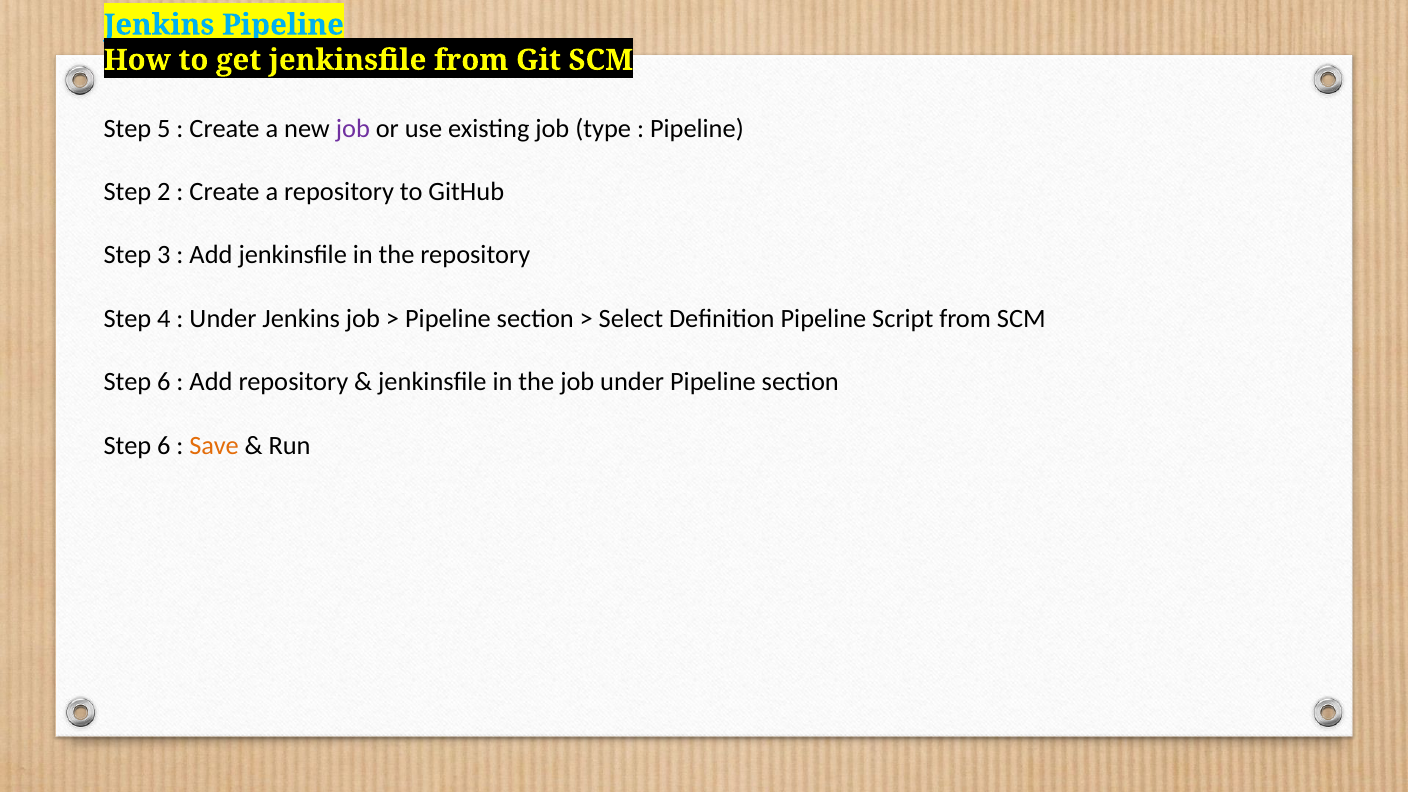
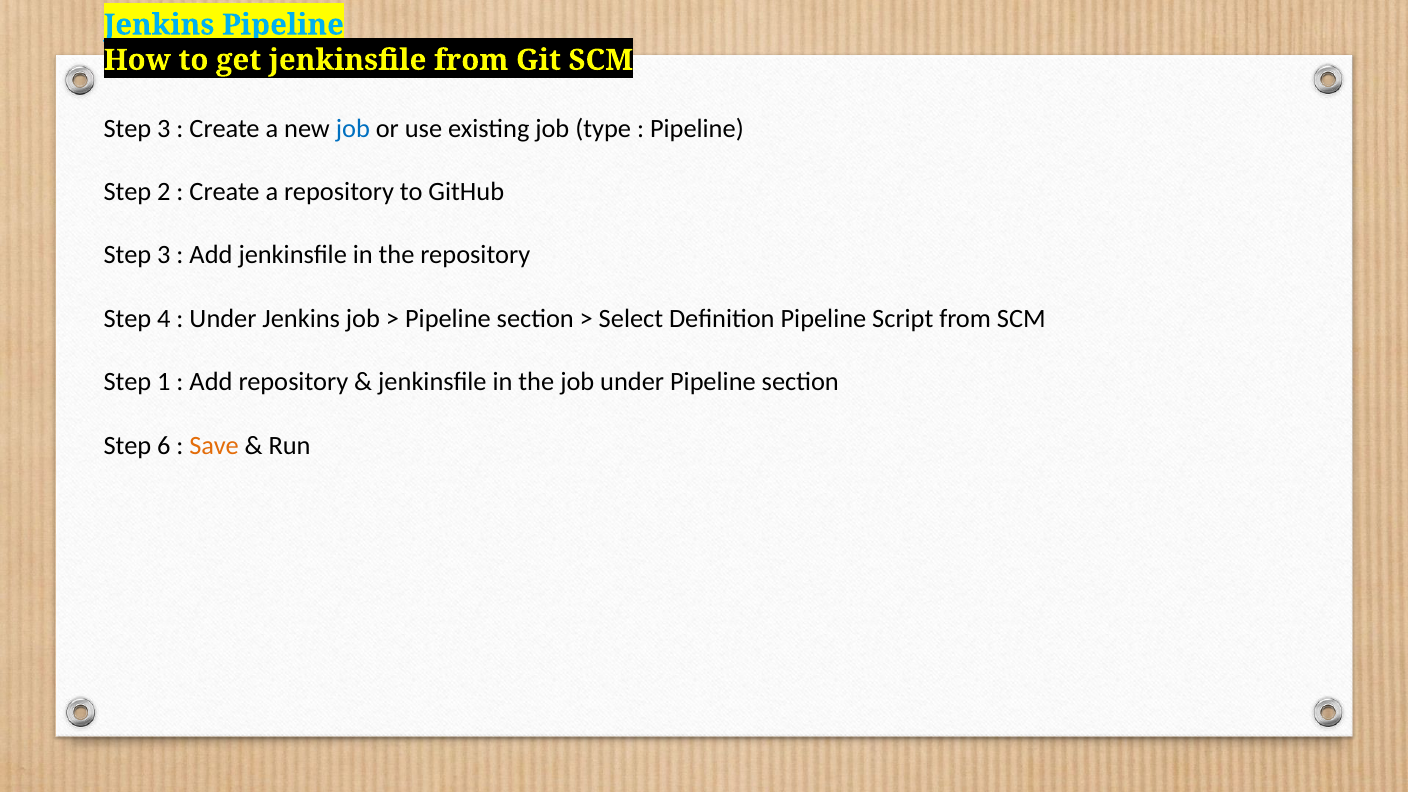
5: 5 -> 3 (164, 129)
job colour: purple -> blue (353, 129)
6: 6 -> 1 (164, 382)
